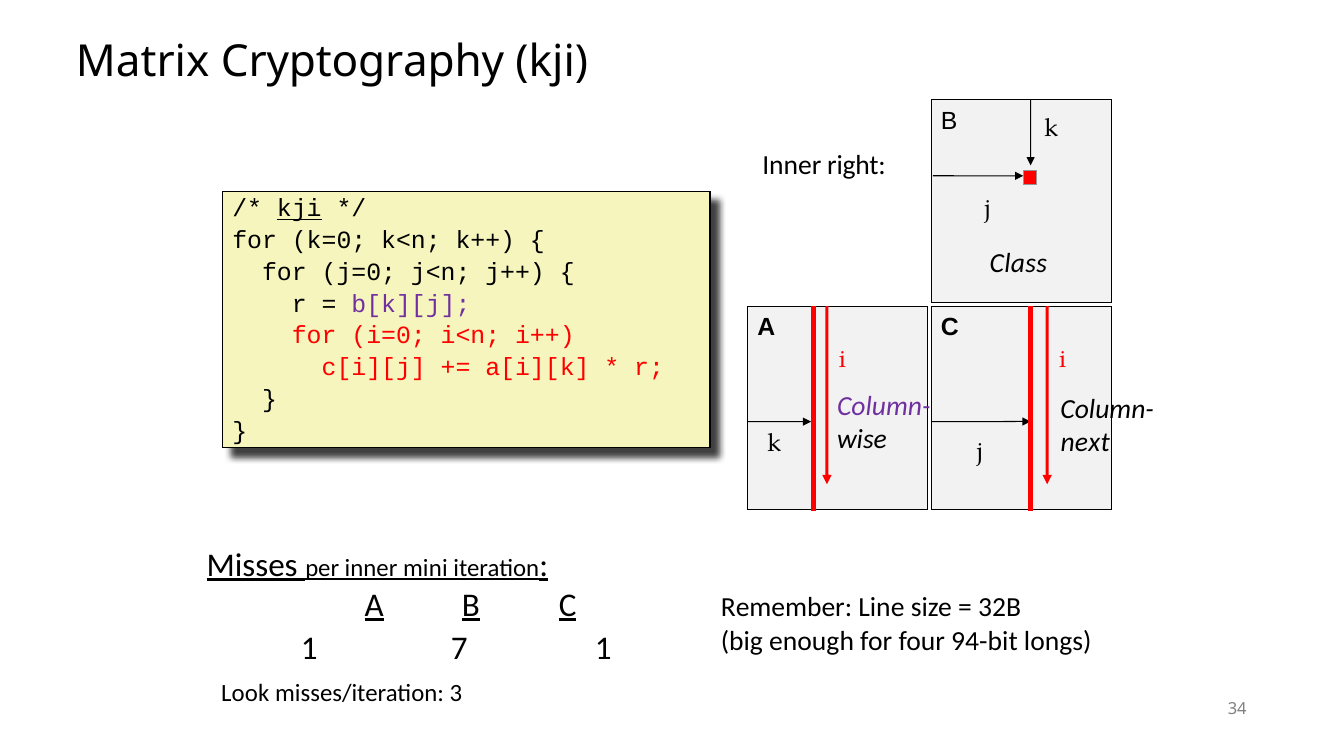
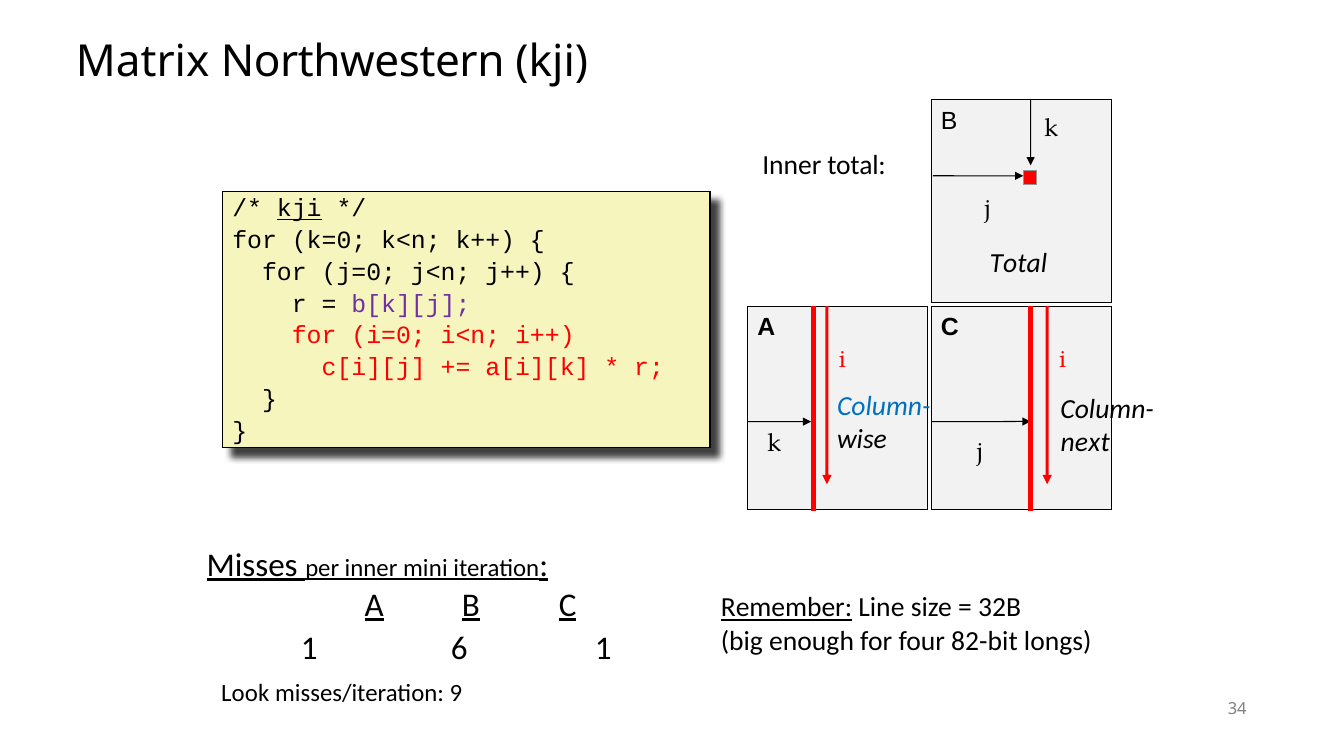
Cryptography: Cryptography -> Northwestern (363, 62)
Inner right: right -> total (857, 166)
Class: Class -> Total (1019, 263)
Column- colour: purple -> blue (884, 407)
Remember underline: none -> present (786, 608)
94-bit: 94-bit -> 82-bit (984, 641)
7: 7 -> 6 (459, 648)
3: 3 -> 9 (456, 693)
